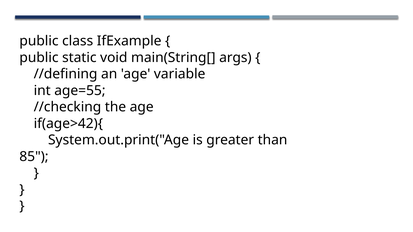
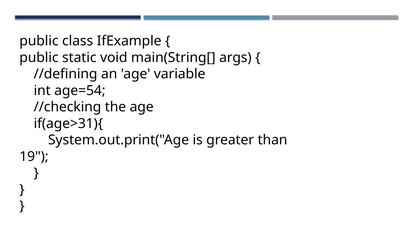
age=55: age=55 -> age=54 (80, 91)
if(age>42){: if(age>42){ -> if(age>31){ (68, 124)
85: 85 -> 19 (34, 157)
